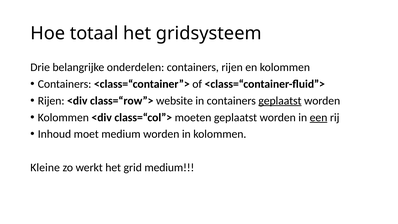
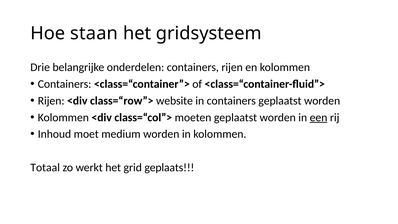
totaal: totaal -> staan (94, 33)
geplaatst underline: present -> none (280, 101)
Kleine: Kleine -> Totaal (45, 167)
grid medium: medium -> geplaats (169, 167)
